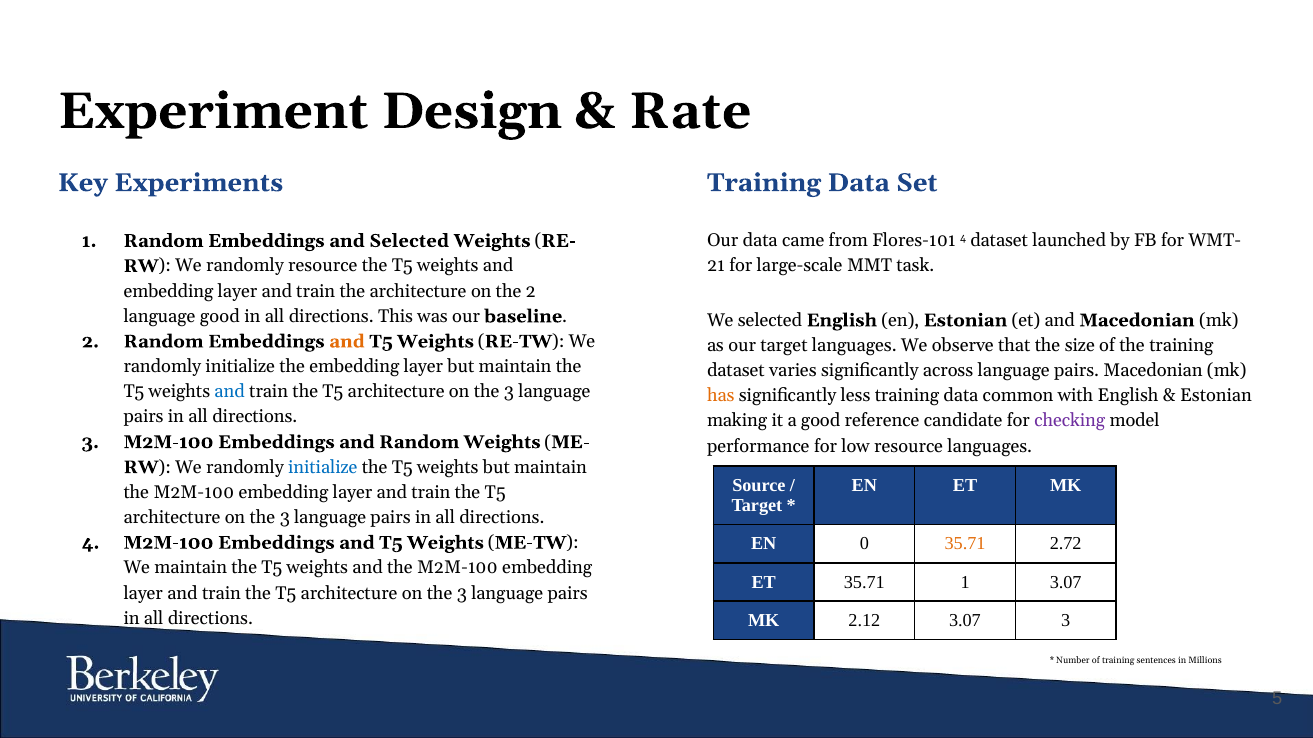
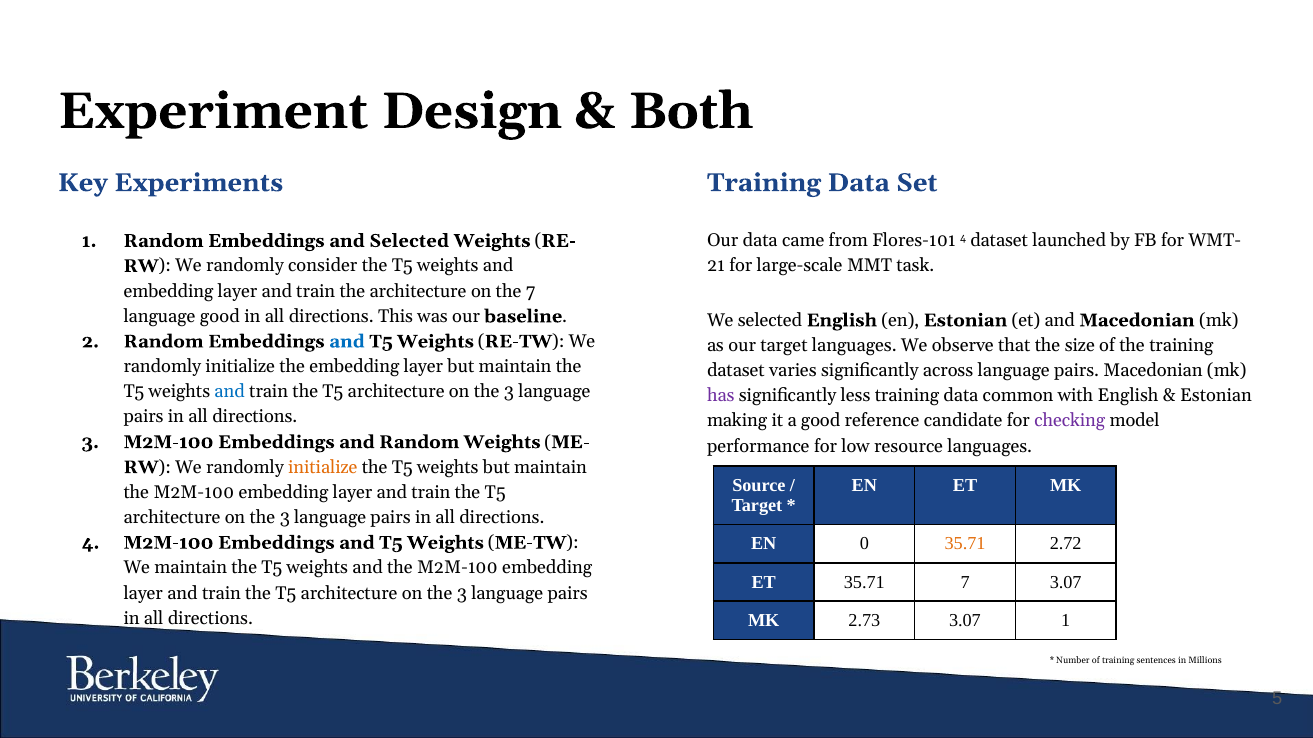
Rate: Rate -> Both (691, 111)
randomly resource: resource -> consider (323, 266)
the 2: 2 -> 7 (531, 291)
and colour: orange -> blue (347, 342)
has colour: orange -> purple (721, 396)
initialize colour: blue -> orange (323, 468)
35.71 1: 1 -> 7 (965, 583)
2.12: 2.12 -> 2.73 (864, 621)
3.07 3: 3 -> 1 (1066, 621)
